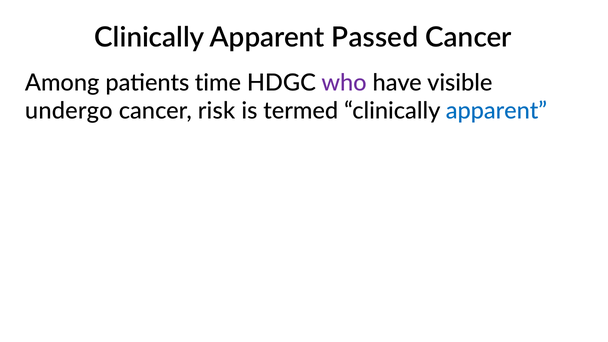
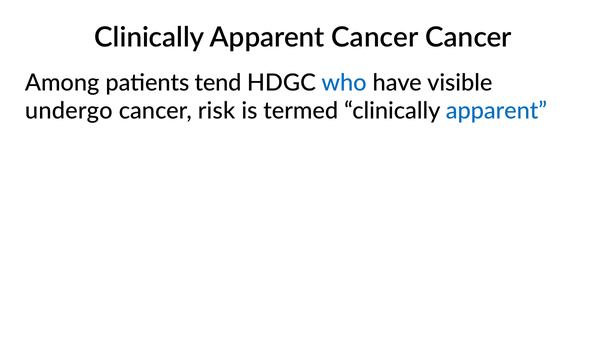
Apparent Passed: Passed -> Cancer (375, 38)
time: time -> tend (218, 83)
who colour: purple -> blue (344, 83)
